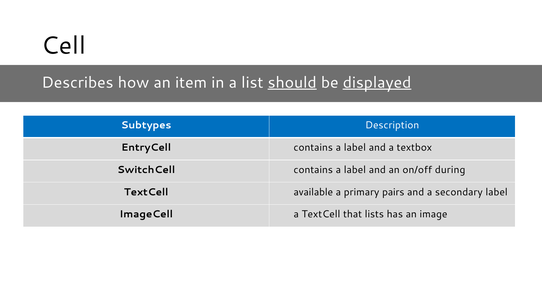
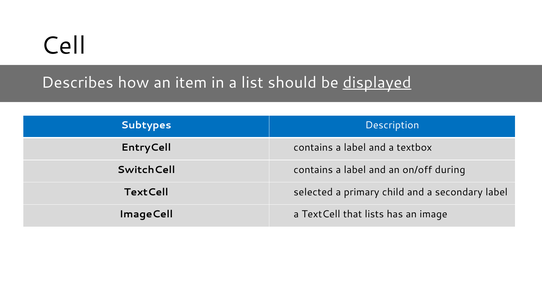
should underline: present -> none (292, 82)
available: available -> selected (313, 192)
pairs: pairs -> child (393, 192)
